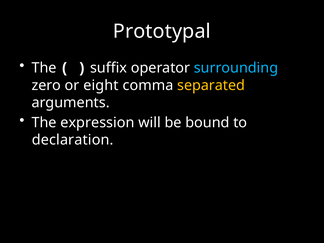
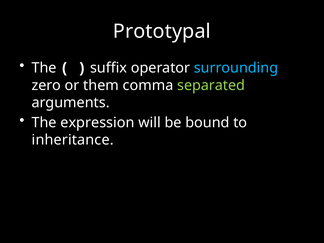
eight: eight -> them (101, 85)
separated colour: yellow -> light green (211, 85)
declaration: declaration -> inheritance (73, 140)
